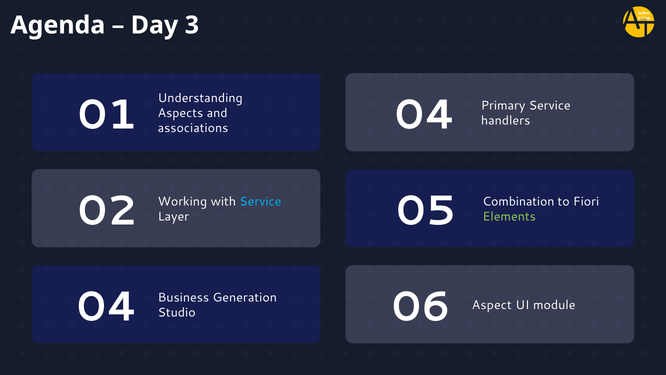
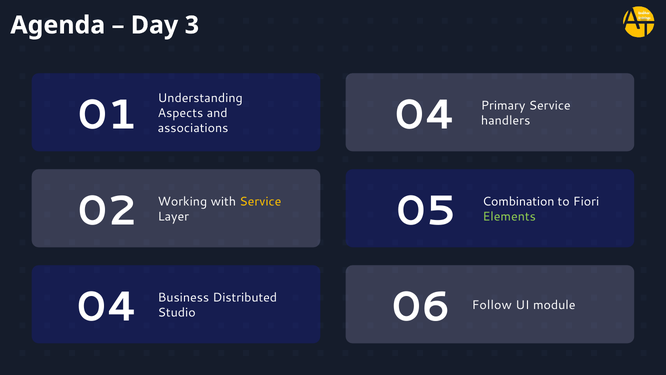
Service colour: light blue -> yellow (260, 201)
Aspect: Aspect -> Follow (492, 305)
Generation: Generation -> Distributed (245, 297)
